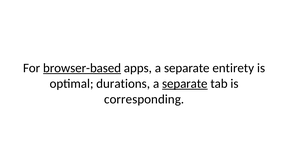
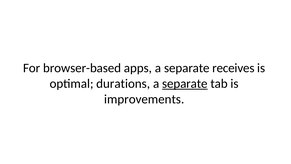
browser-based underline: present -> none (82, 68)
entirety: entirety -> receives (233, 68)
corresponding: corresponding -> improvements (144, 99)
